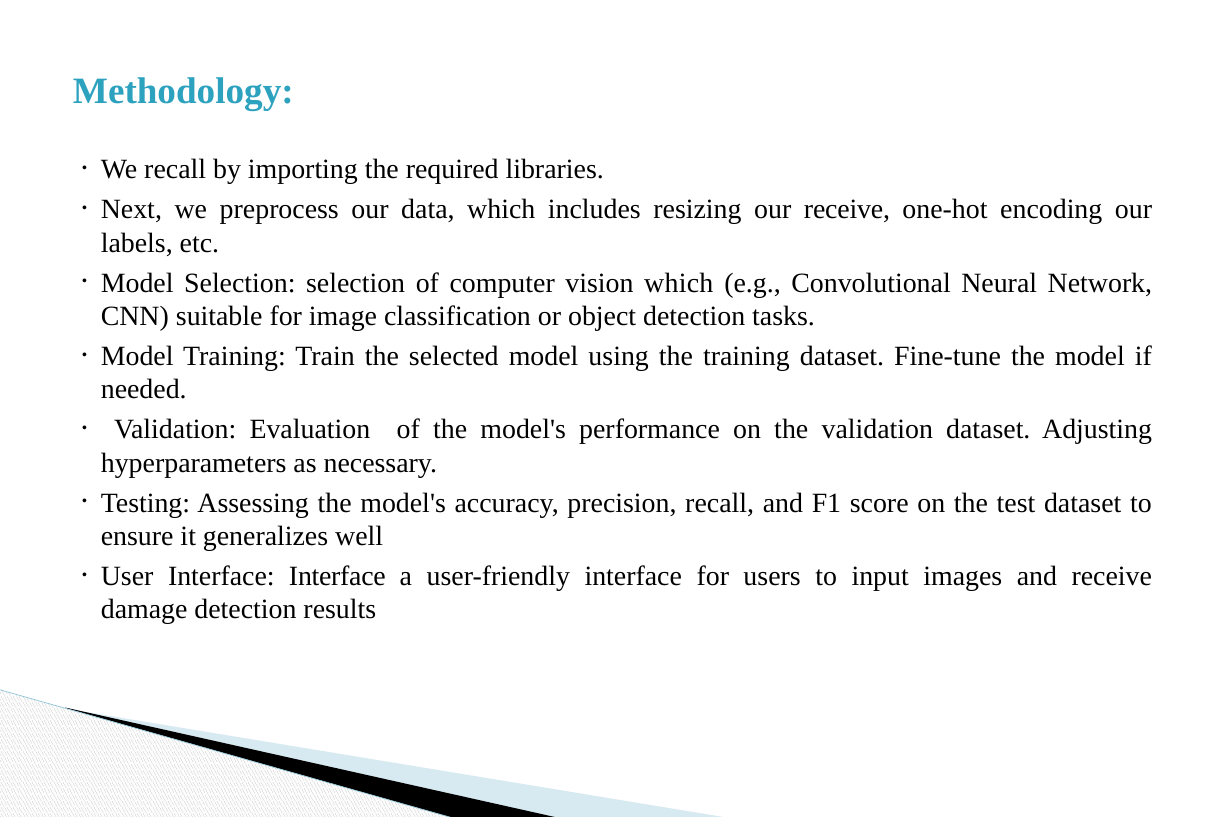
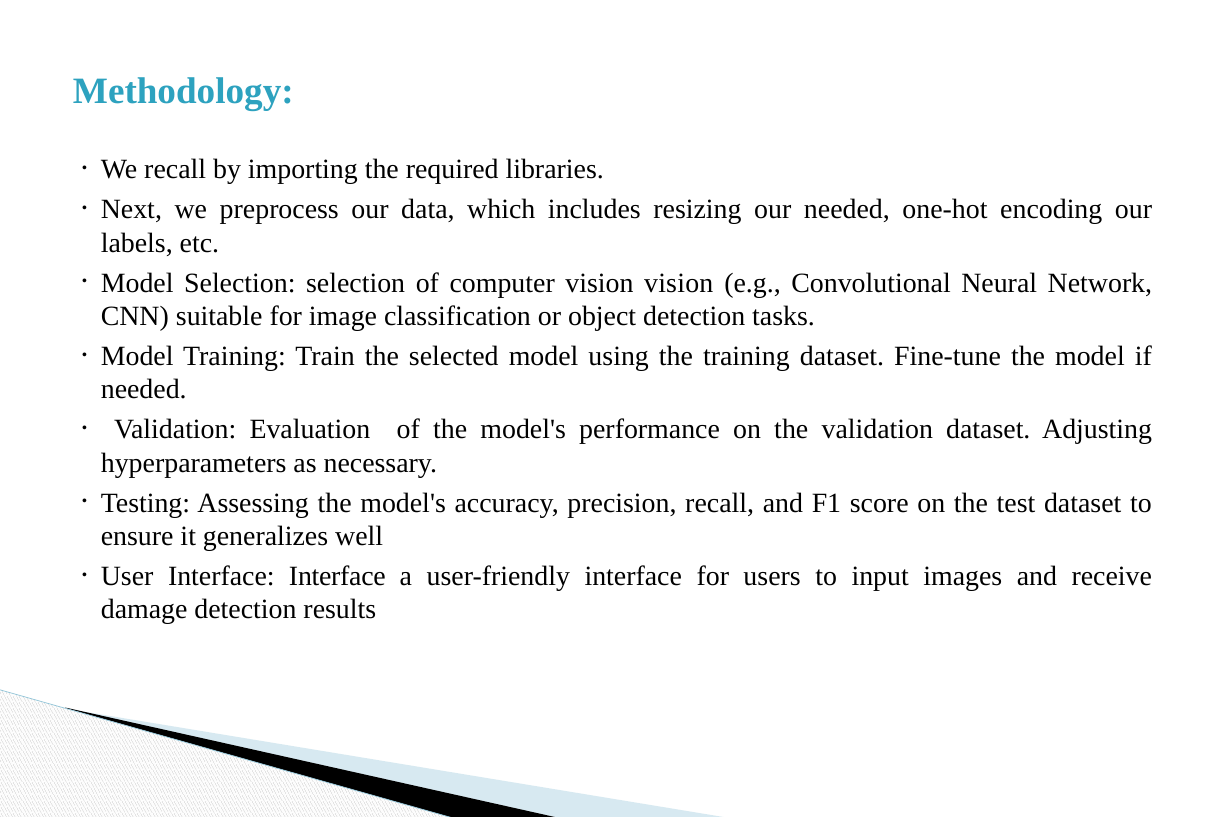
our receive: receive -> needed (847, 209)
vision which: which -> vision (679, 283)
